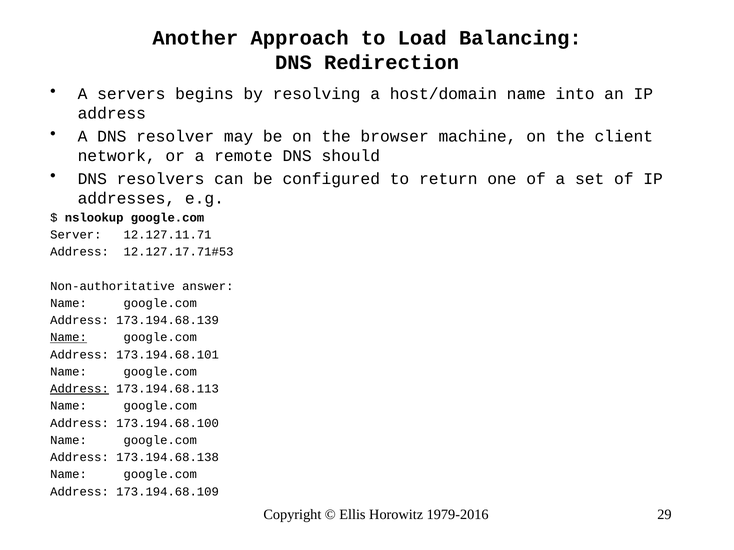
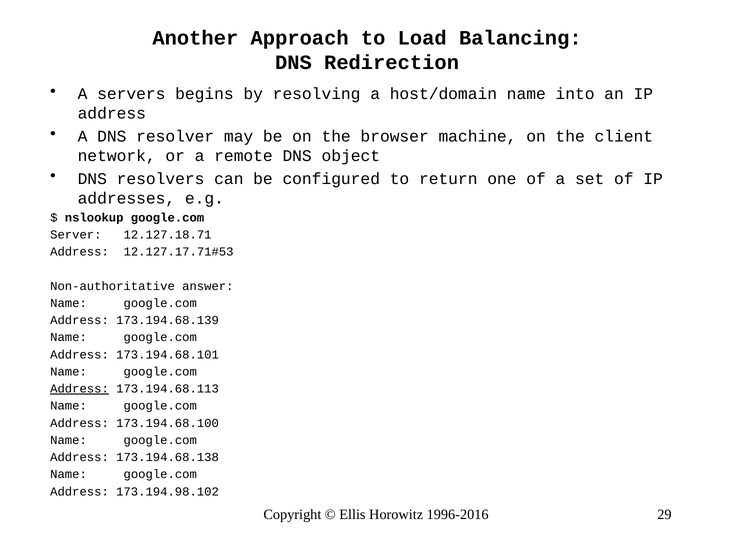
should: should -> object (351, 156)
12.127.11.71: 12.127.11.71 -> 12.127.18.71 (168, 235)
Name underline: present -> none (69, 338)
173.194.68.109: 173.194.68.109 -> 173.194.98.102 (168, 492)
1979-2016: 1979-2016 -> 1996-2016 (458, 515)
